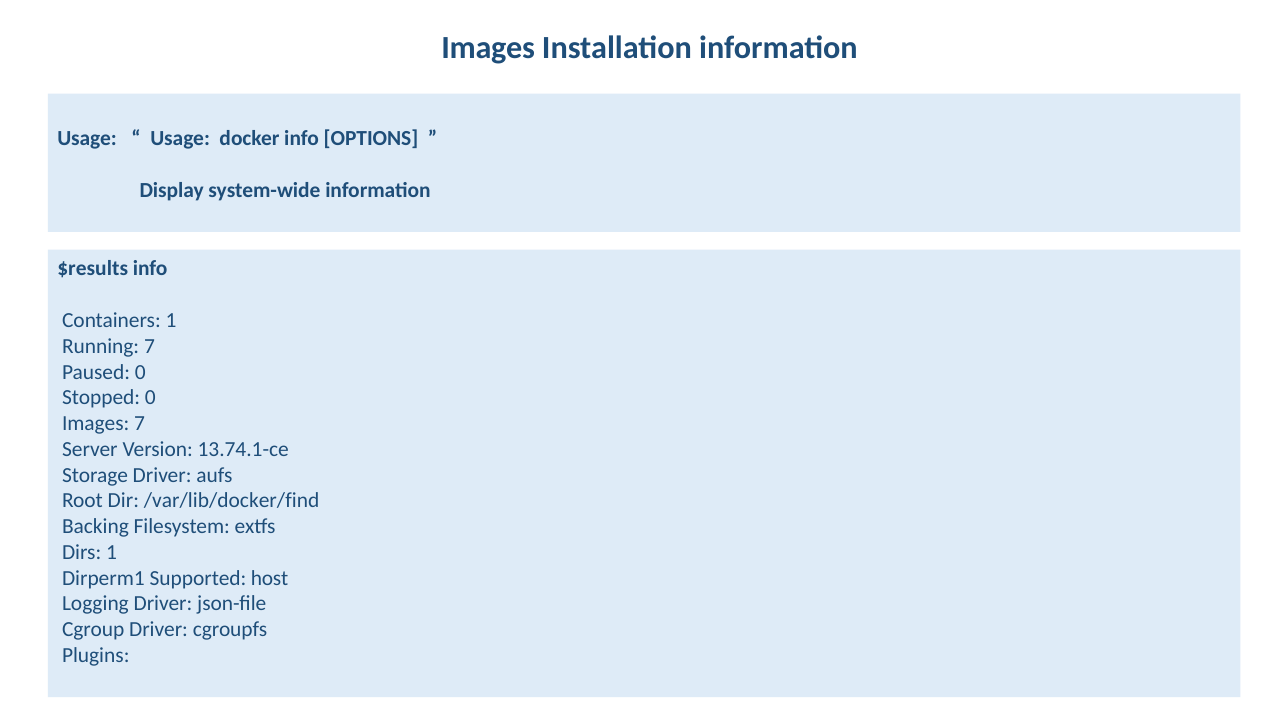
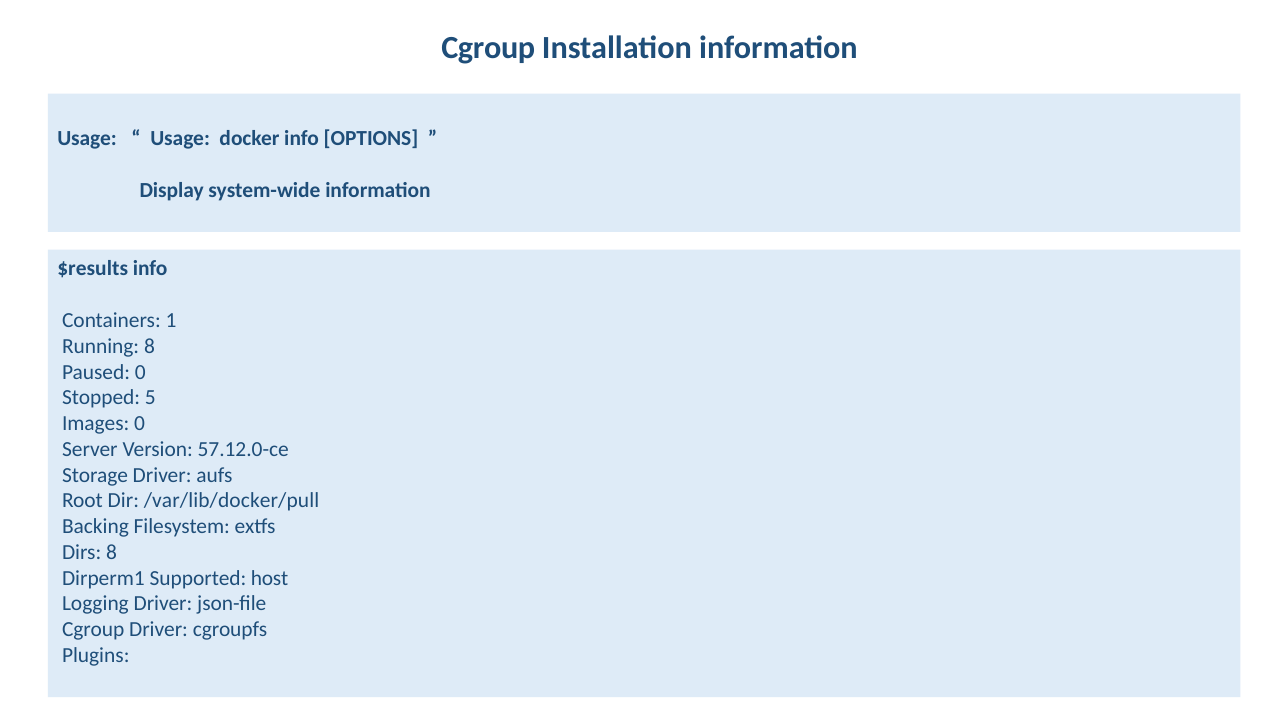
Images: Images -> Cgroup (488, 48)
Running 7: 7 -> 8 (149, 346)
Stopped 0: 0 -> 5 (150, 397)
Images 7: 7 -> 0 (140, 423)
13.74.1-ce: 13.74.1-ce -> 57.12.0-ce (243, 449)
/var/lib/docker/find: /var/lib/docker/find -> /var/lib/docker/pull (232, 500)
Dirs 1: 1 -> 8 (112, 552)
